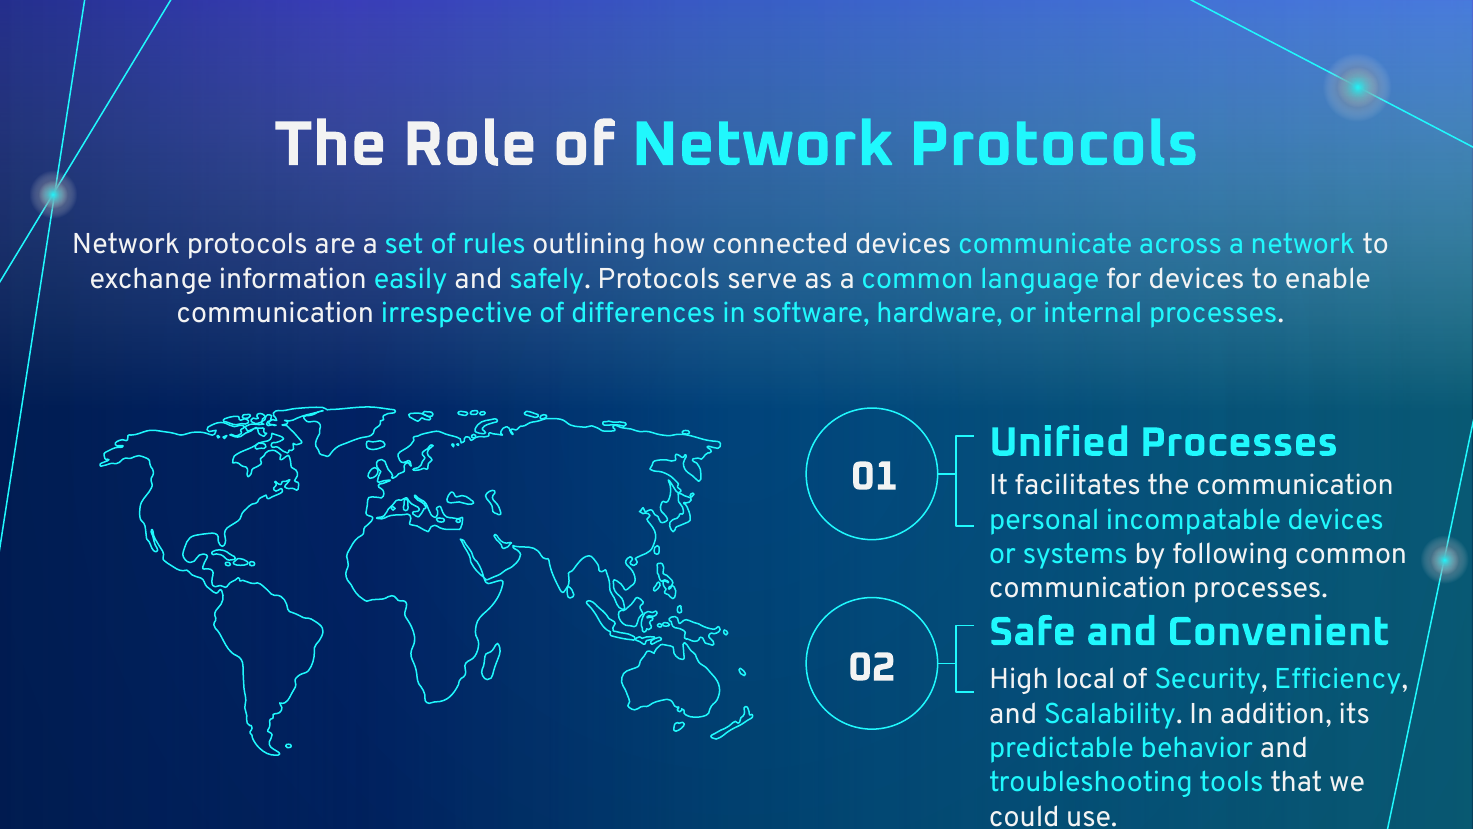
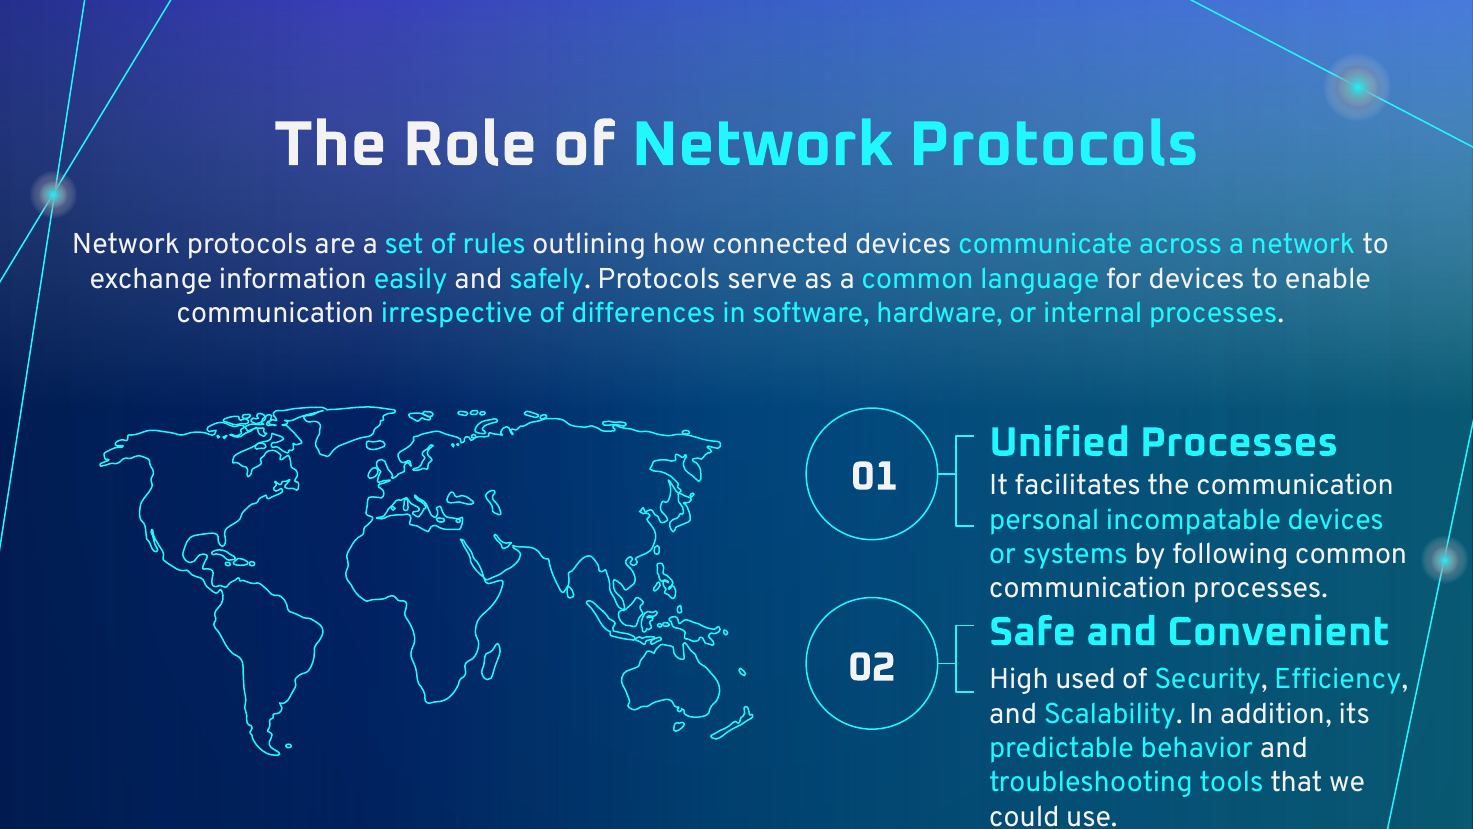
local: local -> used (1086, 679)
